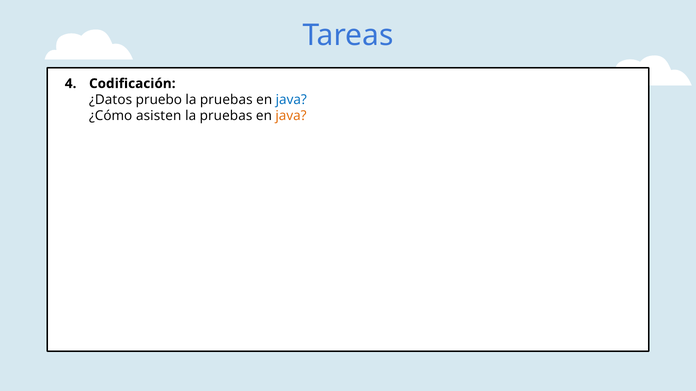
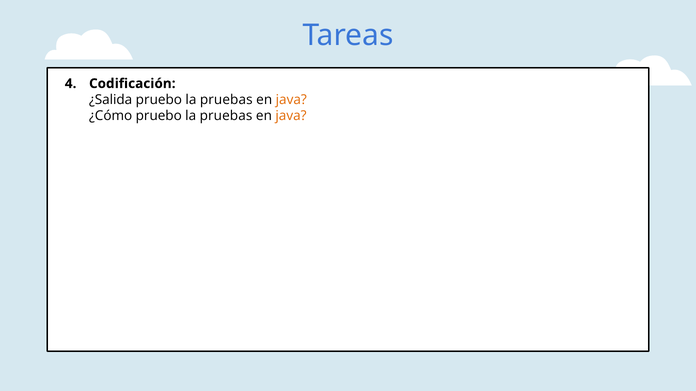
¿Datos: ¿Datos -> ¿Salida (111, 100)
java colour: blue -> orange (291, 100)
¿Cómo asisten: asisten -> pruebo (159, 116)
